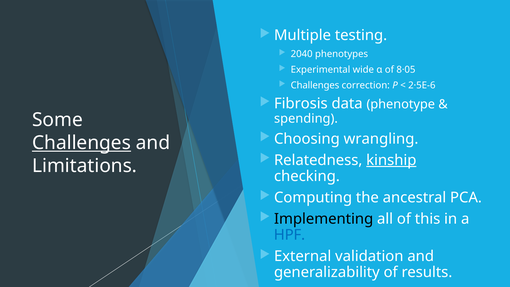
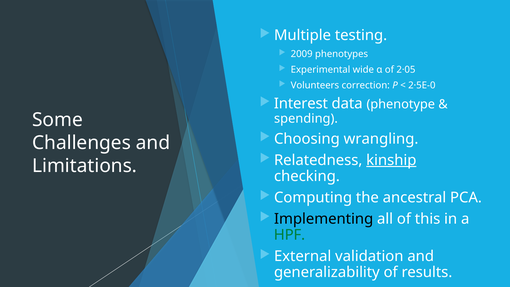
2040: 2040 -> 2009 (302, 54)
8·05: 8·05 -> 2·05 (406, 70)
Challenges: Challenges -> Volunteers (315, 85)
2·5E-6: 2·5E-6 -> 2·5E-0 (422, 85)
Fibrosis: Fibrosis -> Interest (301, 104)
Challenges underline: present -> none (82, 143)
HPF colour: blue -> green (289, 235)
